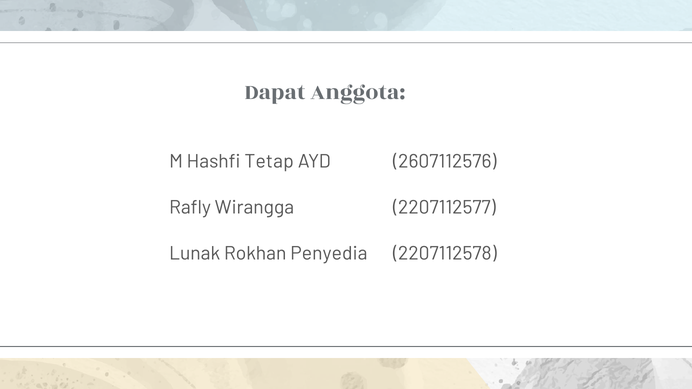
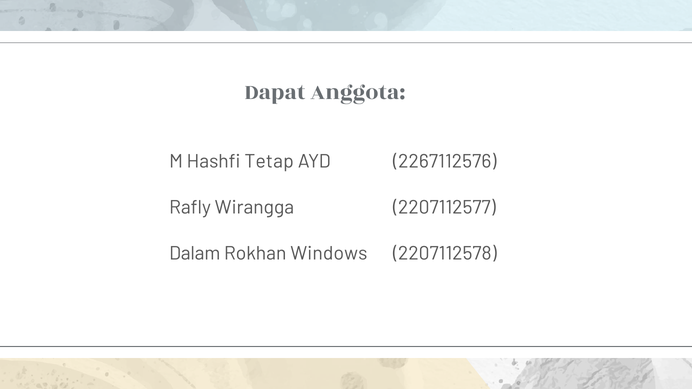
2607112576: 2607112576 -> 2267112576 (445, 161)
Lunak: Lunak -> Dalam (195, 254)
Penyedia: Penyedia -> Windows (329, 254)
